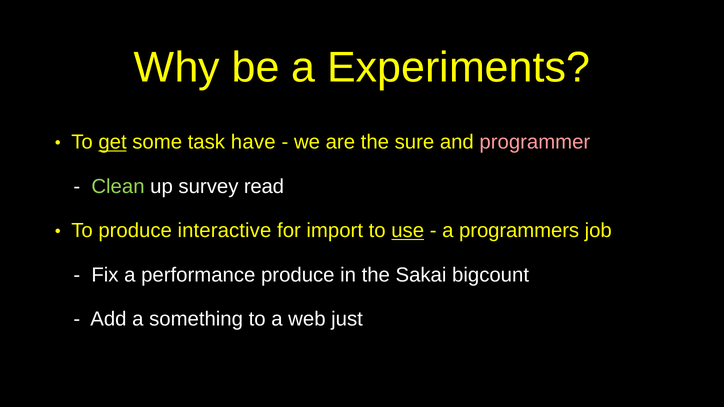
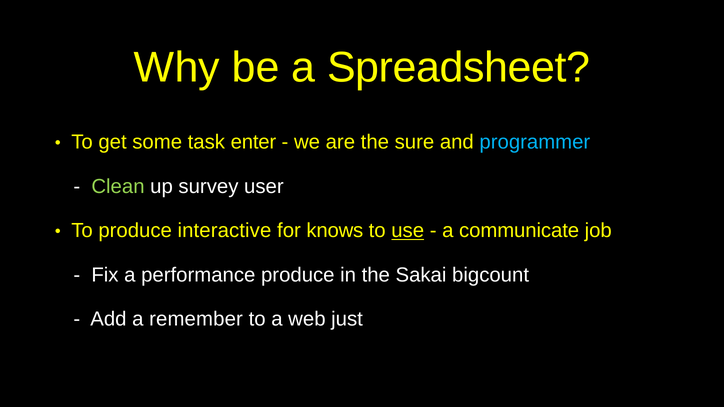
Experiments: Experiments -> Spreadsheet (459, 68)
get underline: present -> none (113, 142)
have: have -> enter (253, 142)
programmer colour: pink -> light blue (535, 142)
read: read -> user (264, 187)
import: import -> knows (335, 231)
programmers: programmers -> communicate (519, 231)
something: something -> remember (196, 319)
